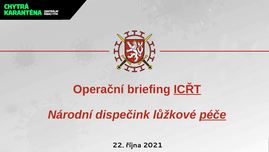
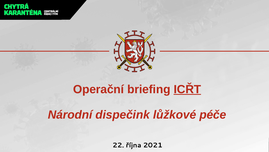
péče underline: present -> none (213, 114)
